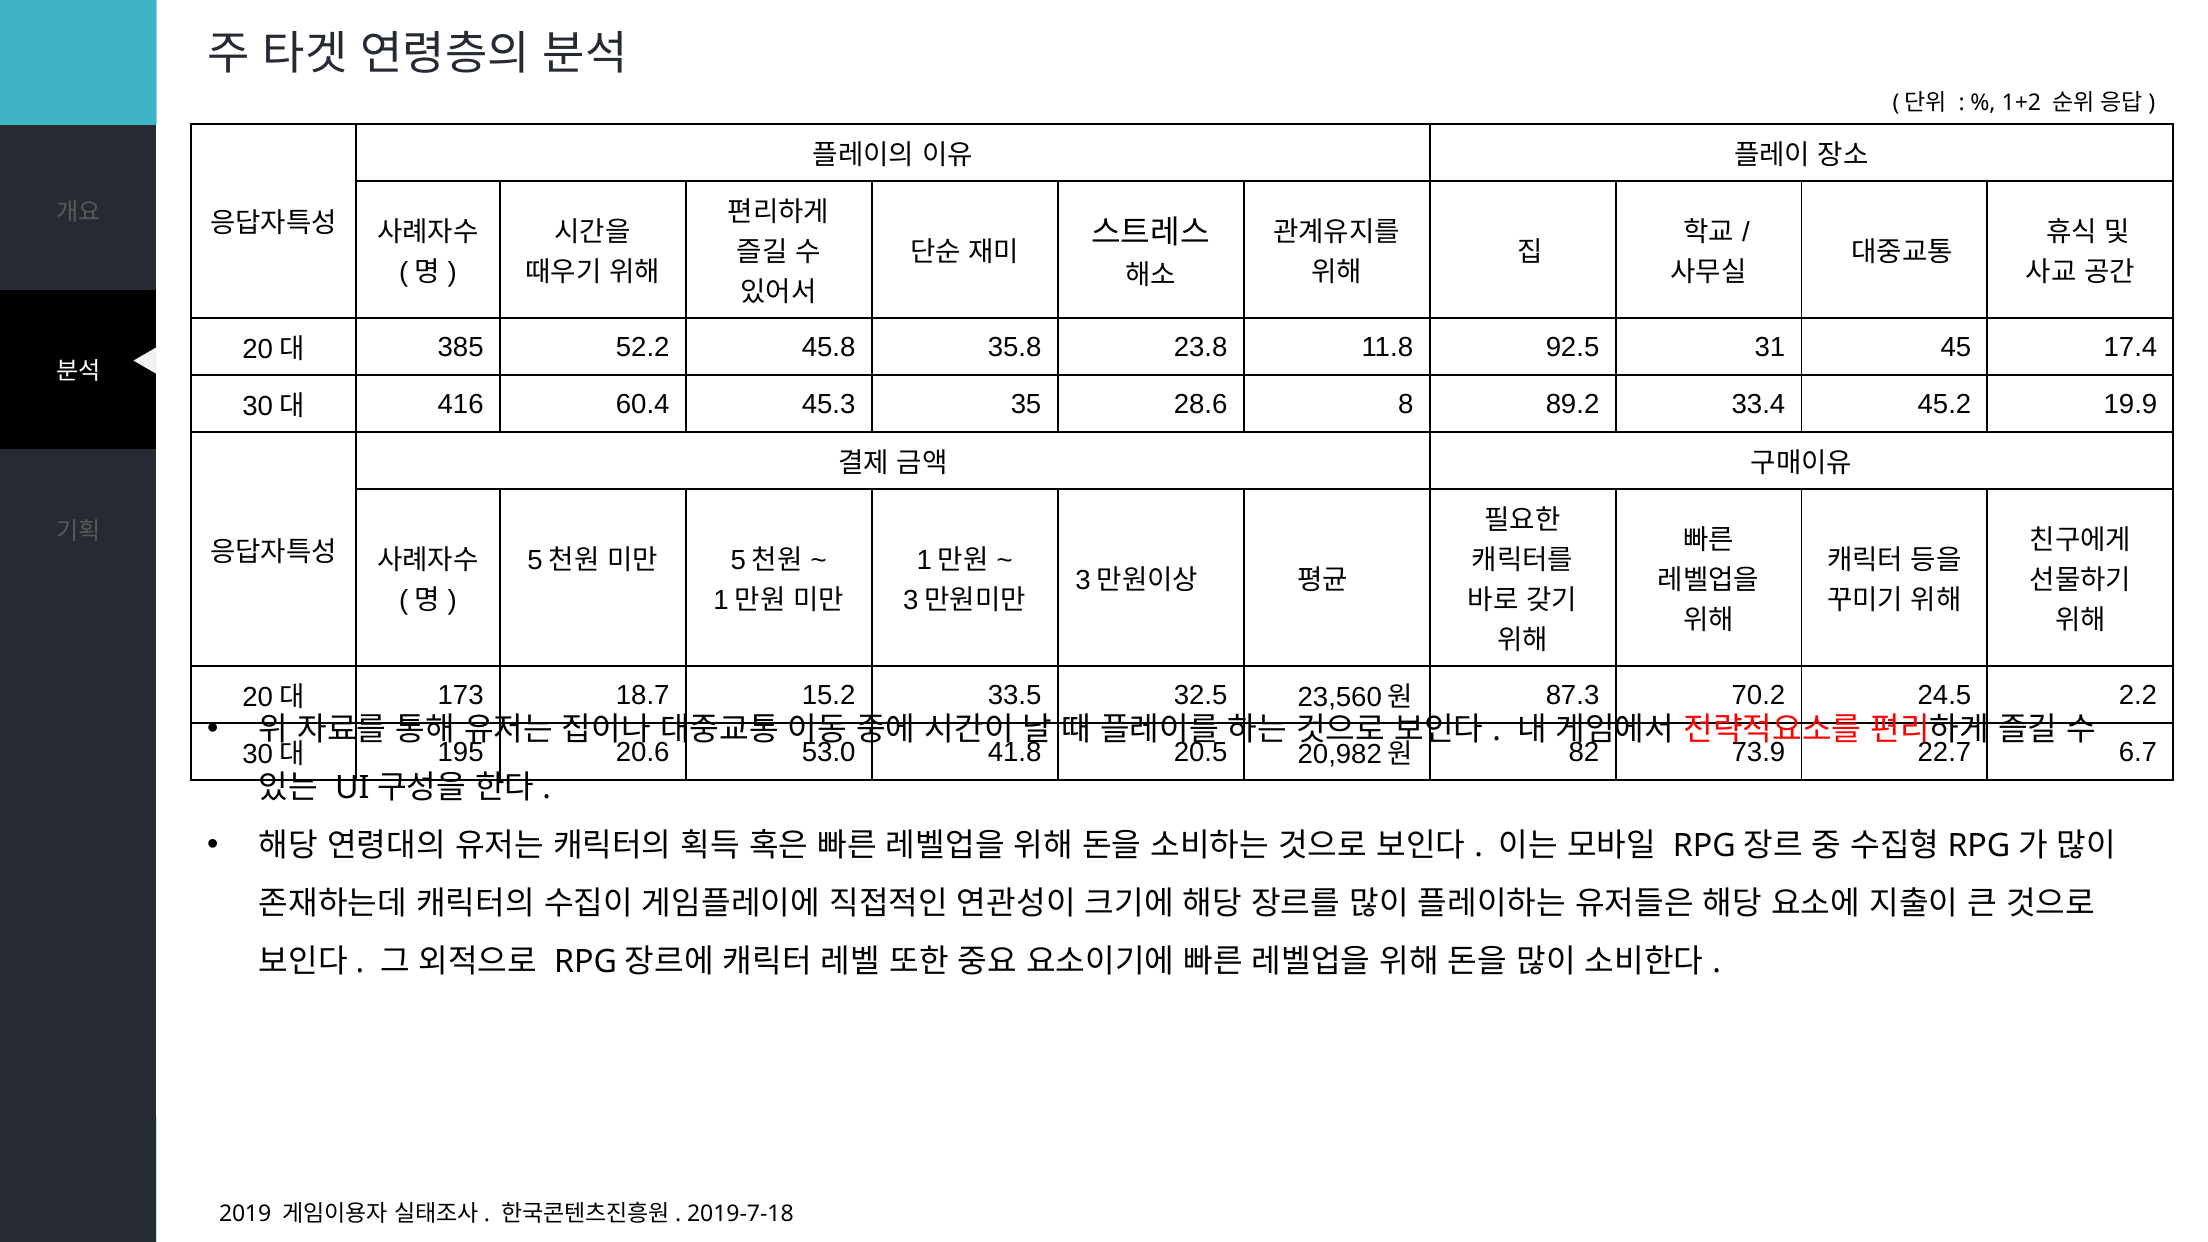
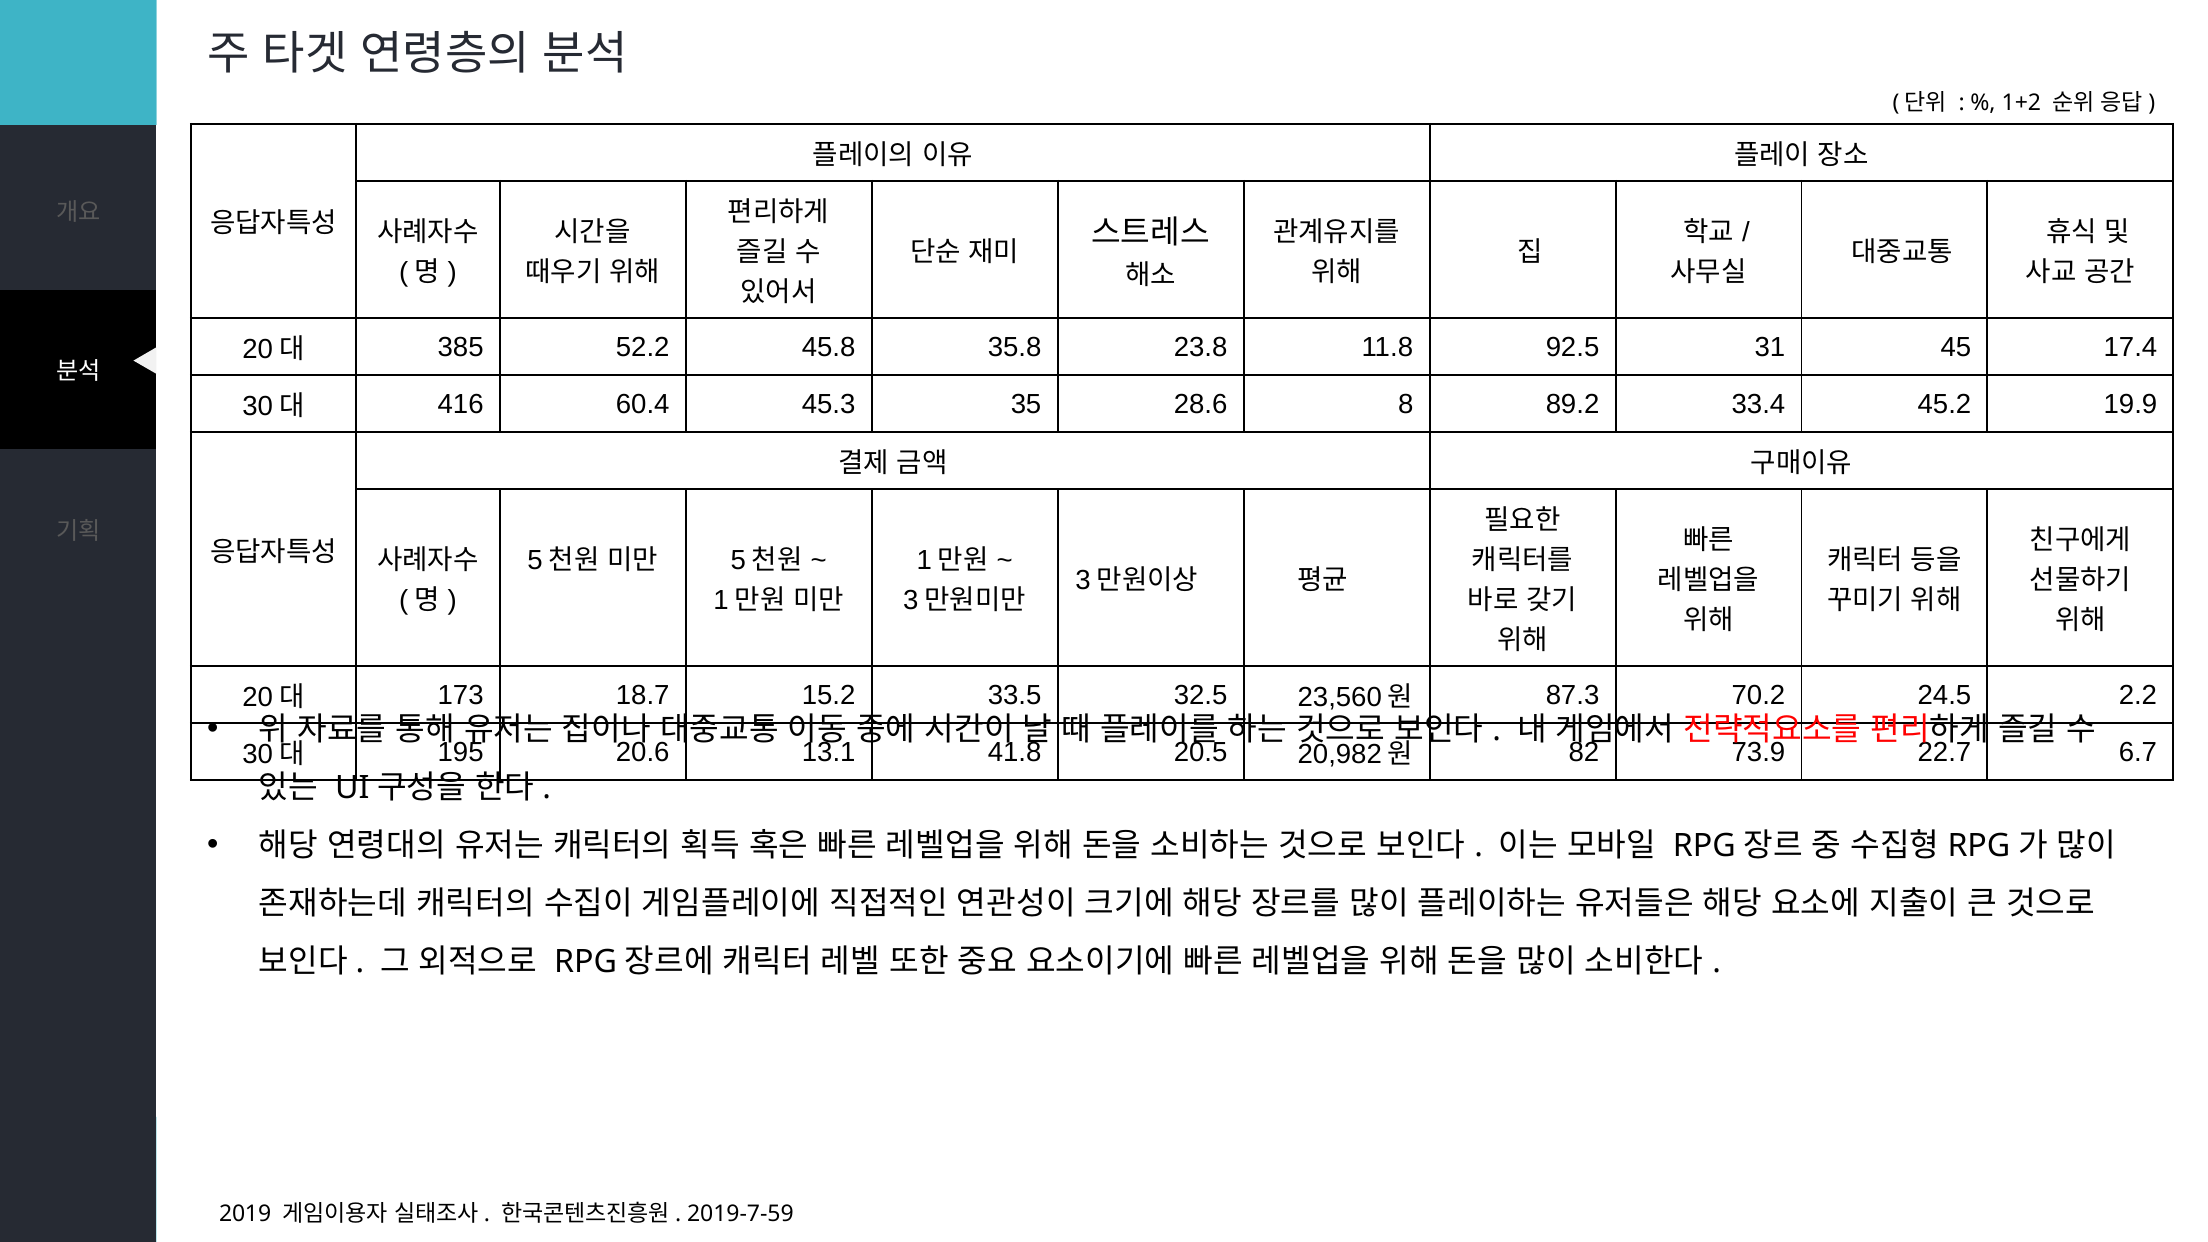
53.0: 53.0 -> 13.1 (829, 753)
2019-7-18: 2019-7-18 -> 2019-7-59 (740, 1214)
